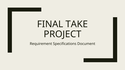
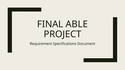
TAKE: TAKE -> ABLE (77, 24)
